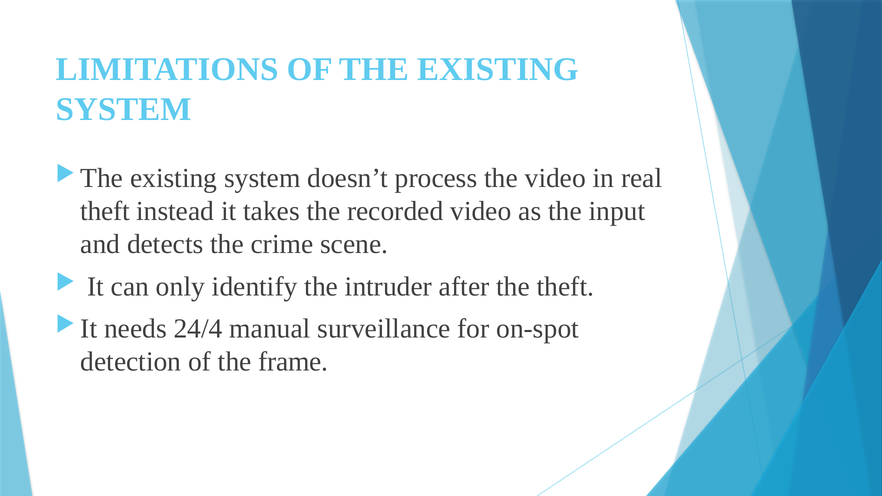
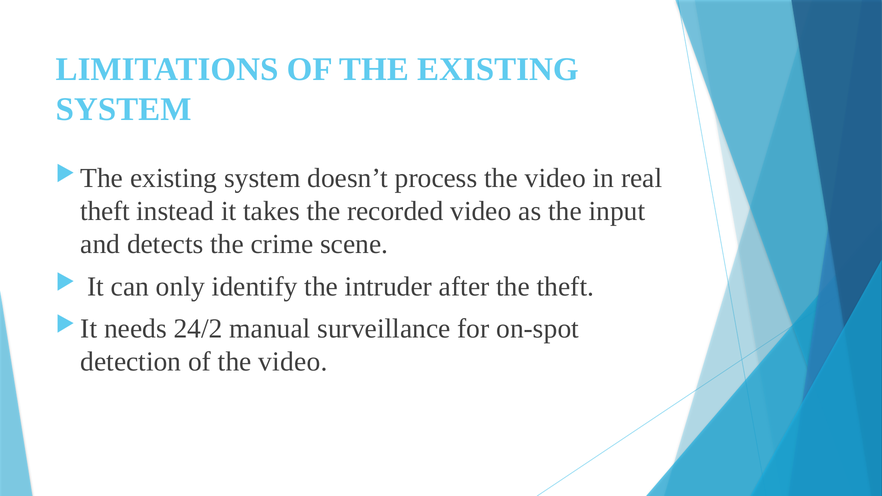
24/4: 24/4 -> 24/2 (198, 329)
of the frame: frame -> video (293, 362)
